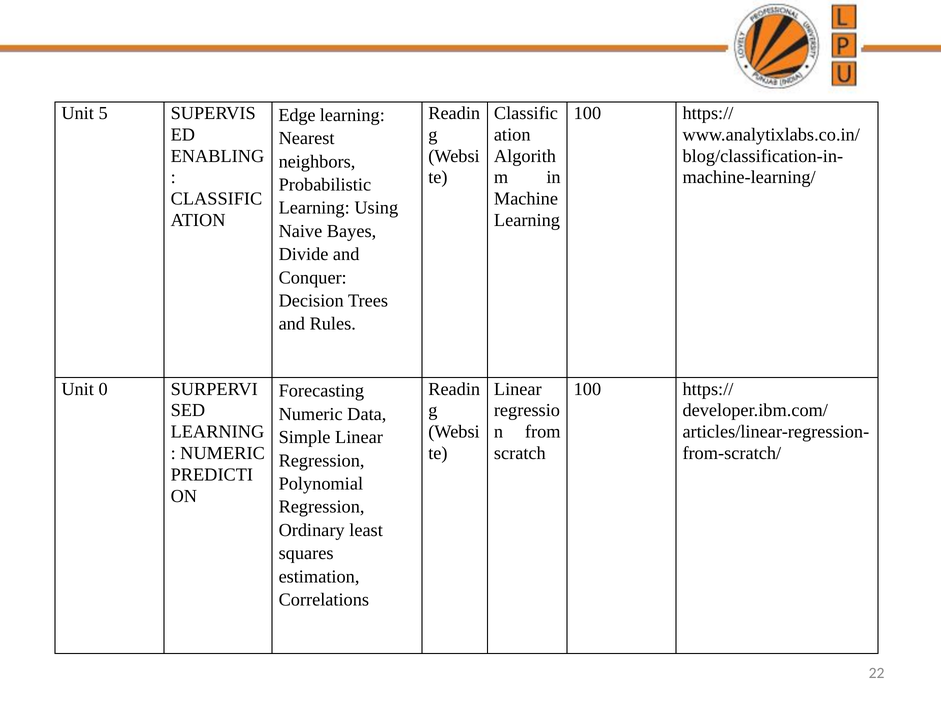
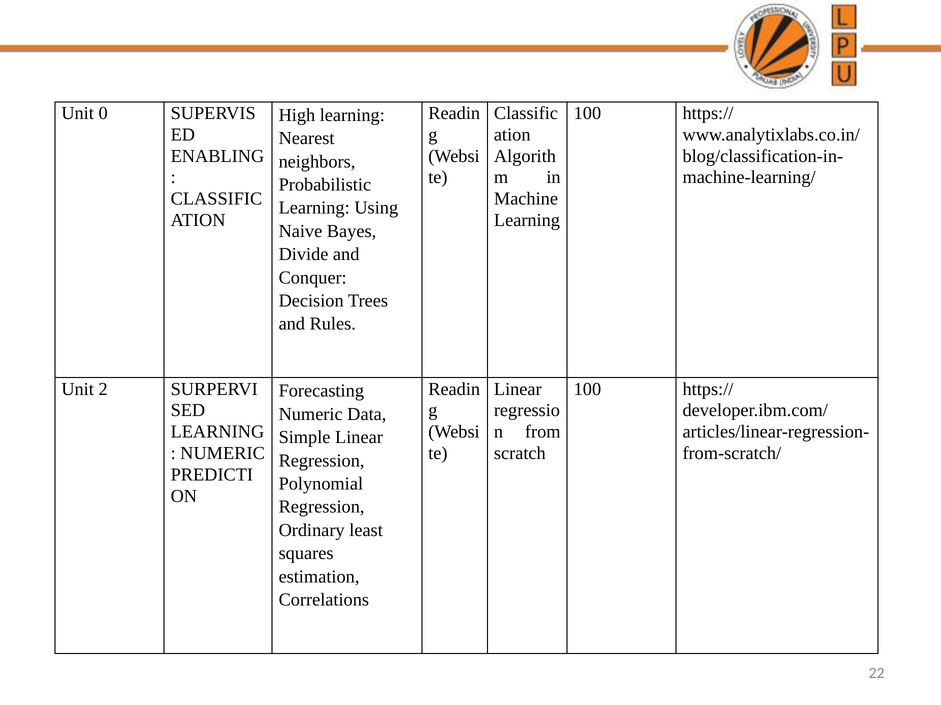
5: 5 -> 0 (103, 113)
Edge: Edge -> High (297, 115)
0: 0 -> 2 (103, 389)
